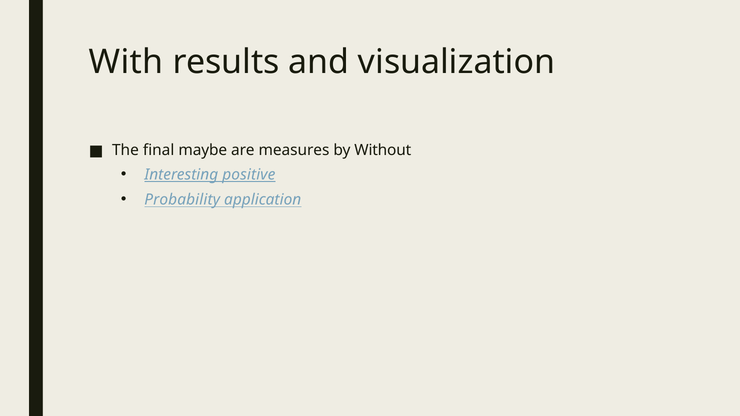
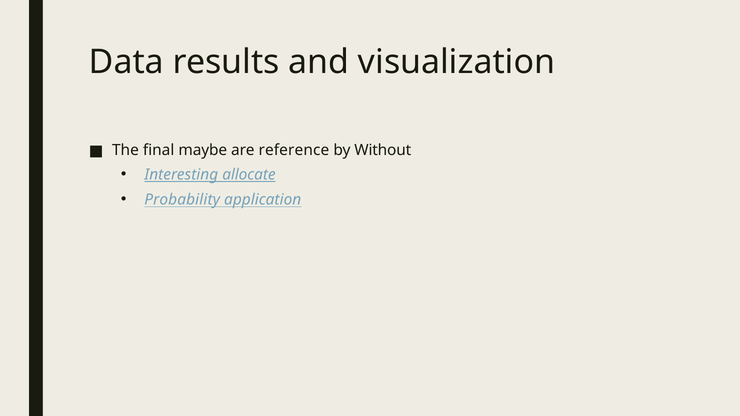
With: With -> Data (126, 62)
measures: measures -> reference (294, 150)
positive: positive -> allocate (249, 175)
